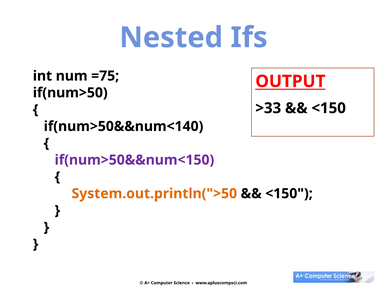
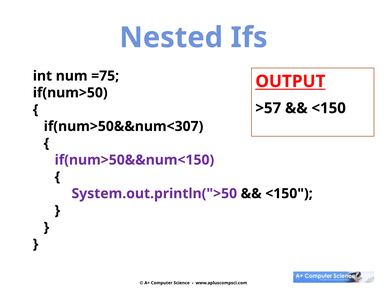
>33: >33 -> >57 (268, 108)
if(num>50&&num<140: if(num>50&&num<140 -> if(num>50&&num<307 (124, 126)
System.out.println(">50 colour: orange -> purple (154, 193)
